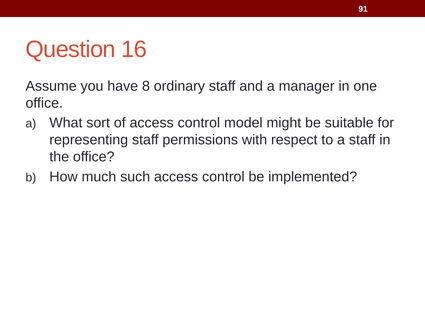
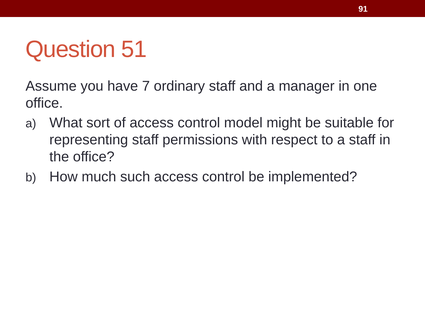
16: 16 -> 51 (134, 49)
8: 8 -> 7 (146, 86)
